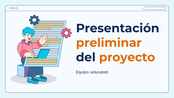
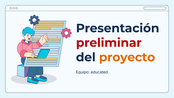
preliminar colour: orange -> red (109, 43)
